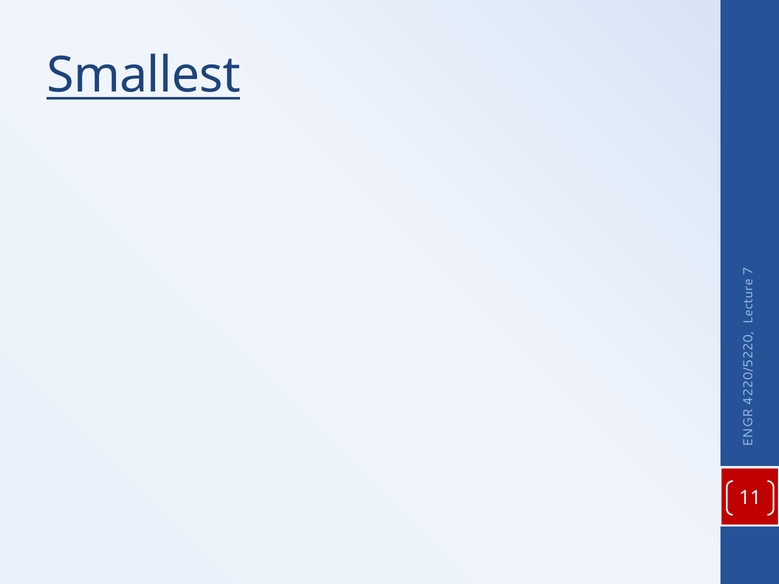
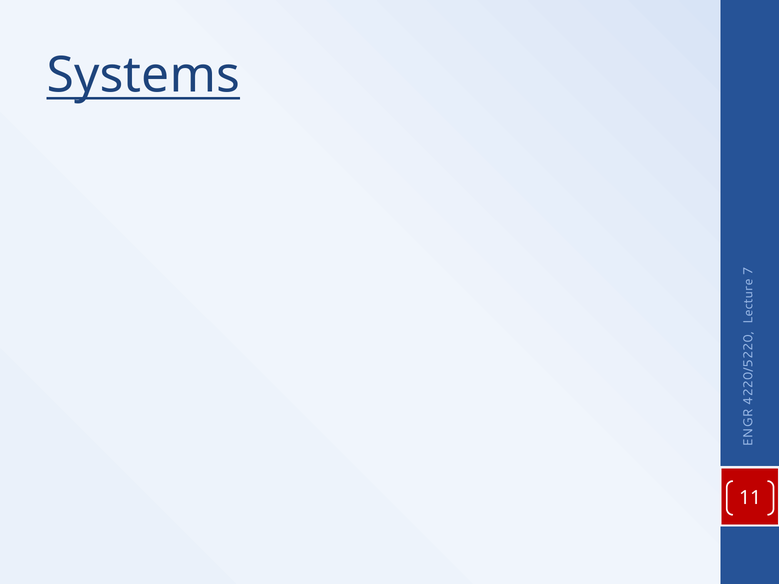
Smallest: Smallest -> Systems (143, 76)
